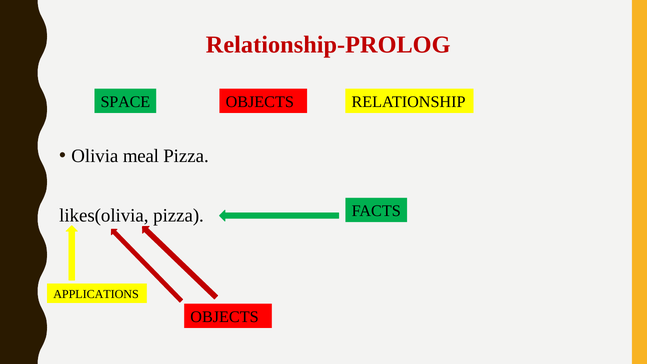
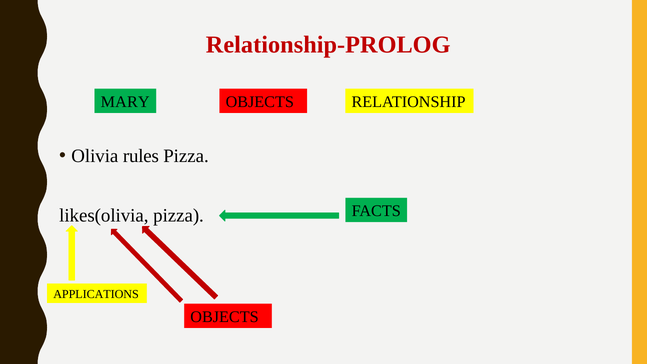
SPACE: SPACE -> MARY (125, 102)
meal: meal -> rules (141, 156)
